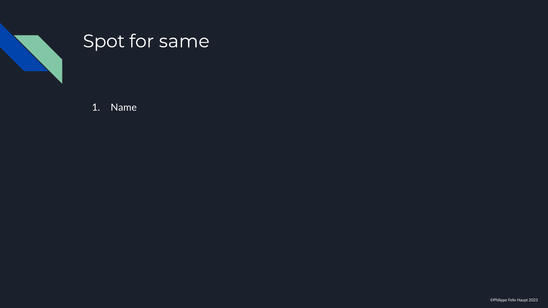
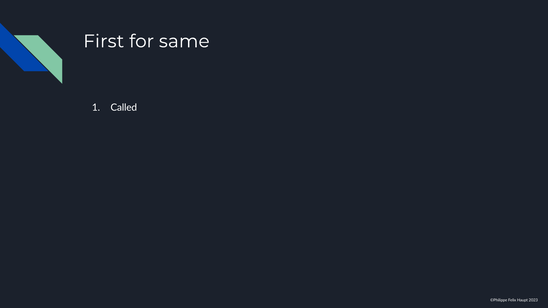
Spot: Spot -> First (104, 41)
Name: Name -> Called (124, 108)
